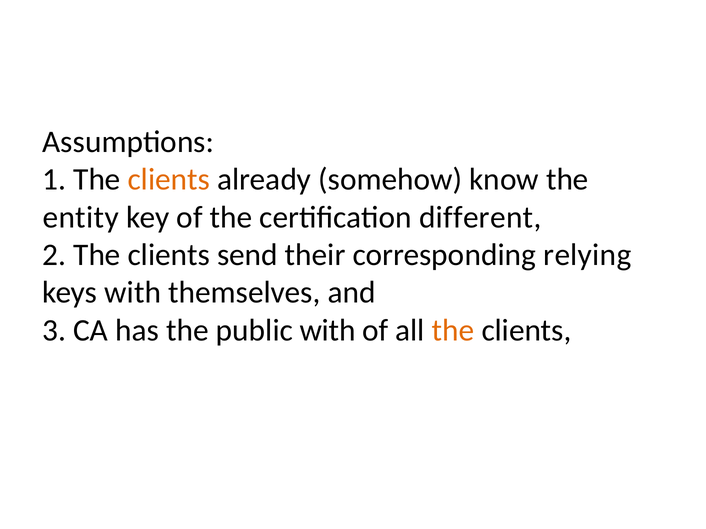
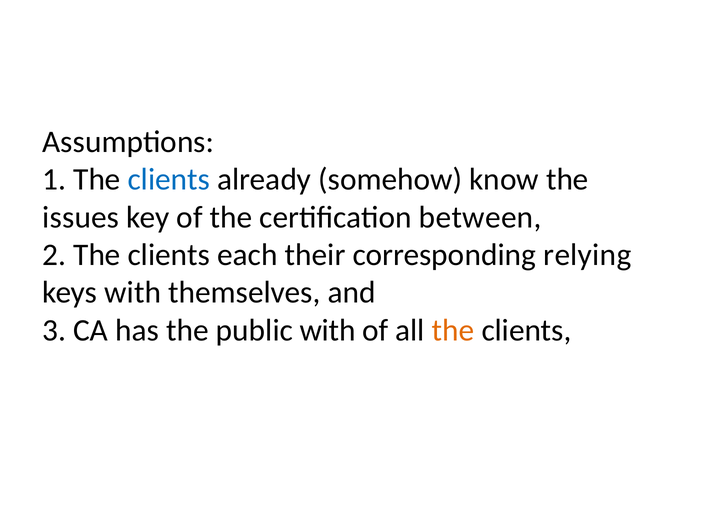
clients colour: orange -> blue (169, 180)
entity: entity -> issues (81, 218)
different: different -> between (480, 218)
send: send -> each (247, 255)
